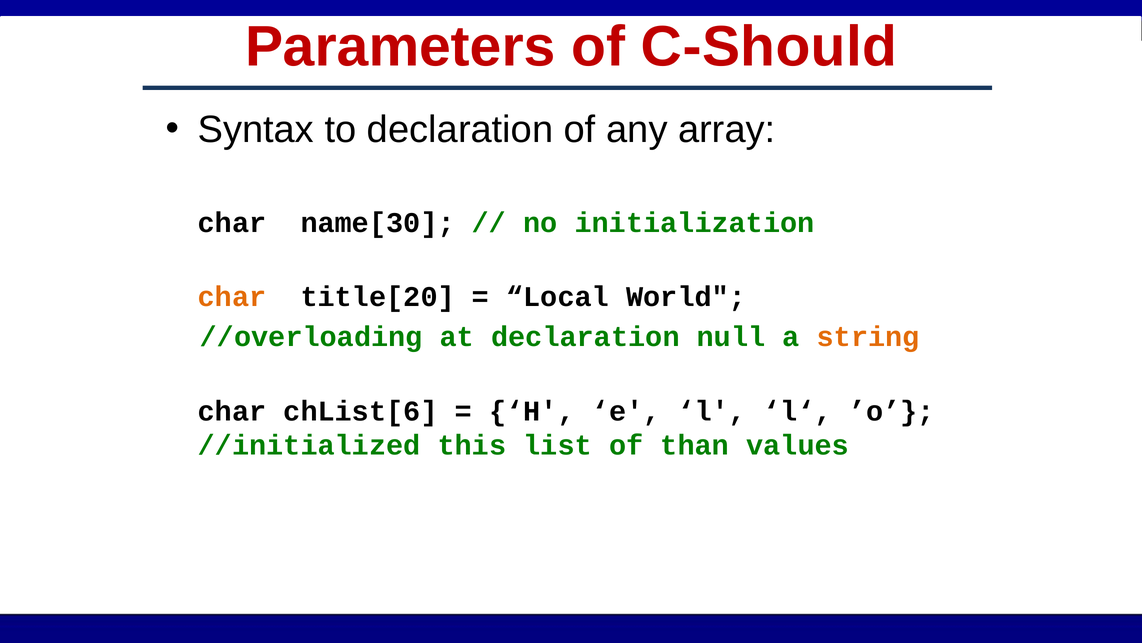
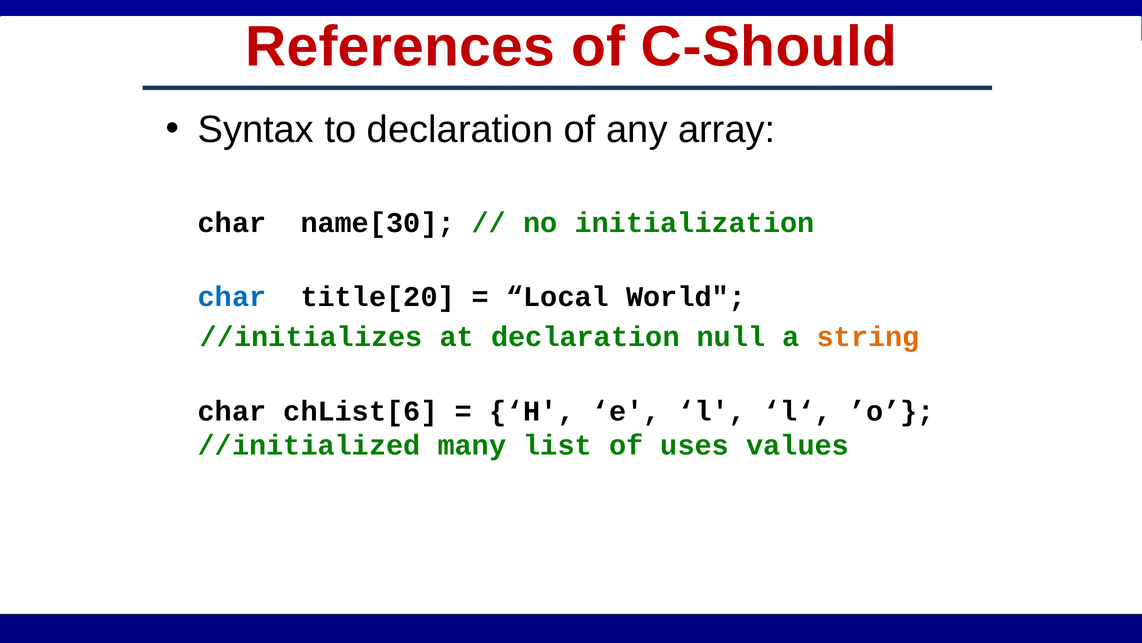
Parameters: Parameters -> References (400, 47)
char colour: orange -> blue (232, 297)
//overloading: //overloading -> //initializes (311, 337)
this: this -> many (472, 445)
than: than -> uses (695, 445)
